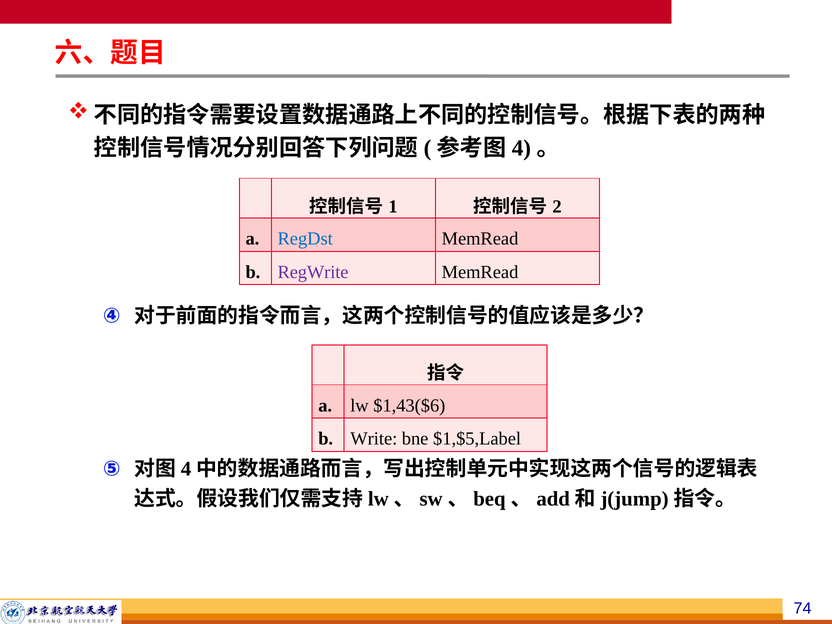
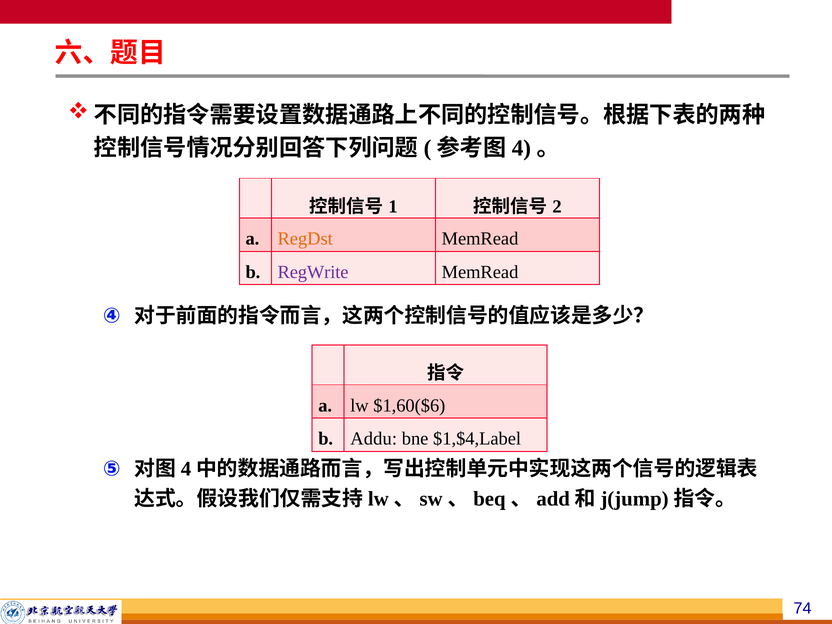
RegDst colour: blue -> orange (305, 239)
$1,43($6: $1,43($6 -> $1,60($6 (409, 405)
Write: Write -> Addu (374, 439)
$1,$5,Label: $1,$5,Label -> $1,$4,Label (477, 439)
